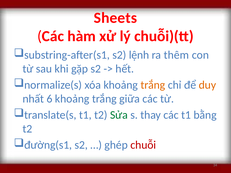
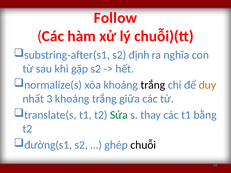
Sheets: Sheets -> Follow (115, 18)
lệnh: lệnh -> định (139, 55)
thêm: thêm -> nghĩa (176, 55)
trắng colour: orange -> black (153, 85)
6: 6 -> 3 (49, 99)
chuỗi colour: red -> black (143, 145)
